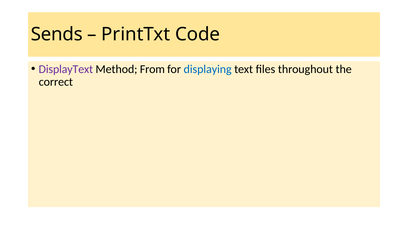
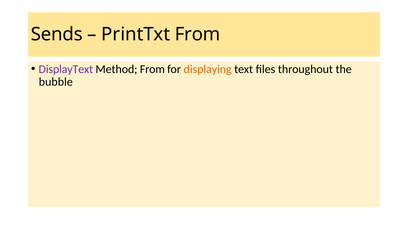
PrintTxt Code: Code -> From (198, 34)
displaying colour: blue -> orange (208, 69)
correct: correct -> bubble (56, 82)
